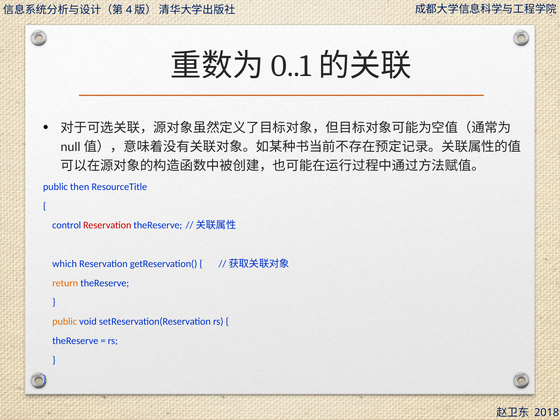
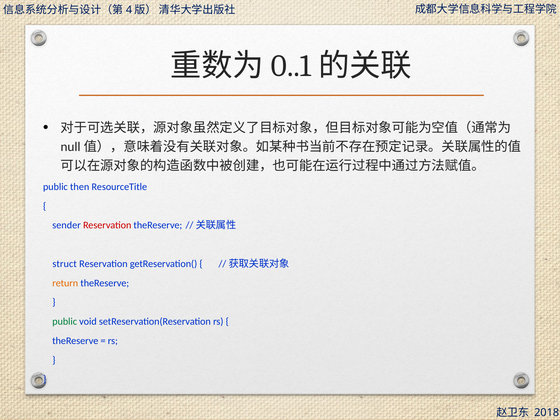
control: control -> sender (67, 225)
which: which -> struct (65, 264)
public colour: orange -> green (65, 322)
